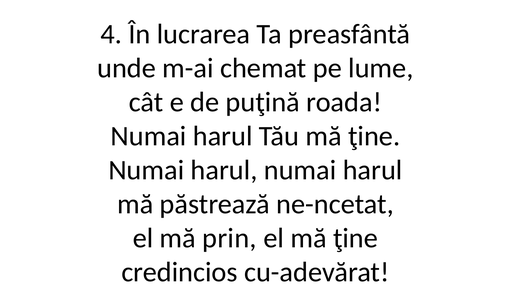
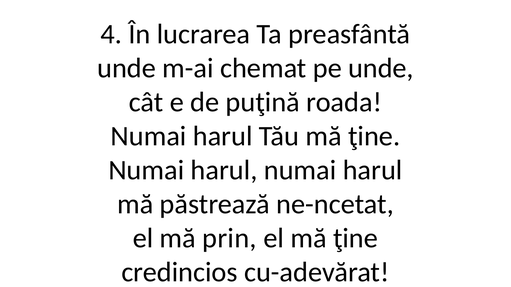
pe lume: lume -> unde (381, 68)
